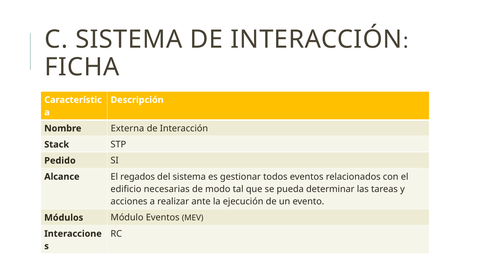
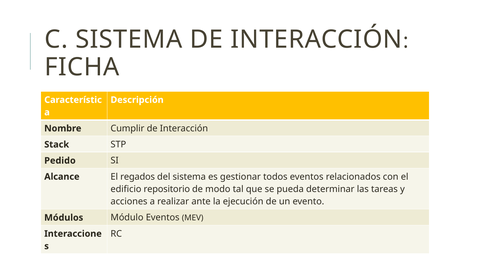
Externa: Externa -> Cumplir (127, 128)
necesarias: necesarias -> repositorio (167, 189)
